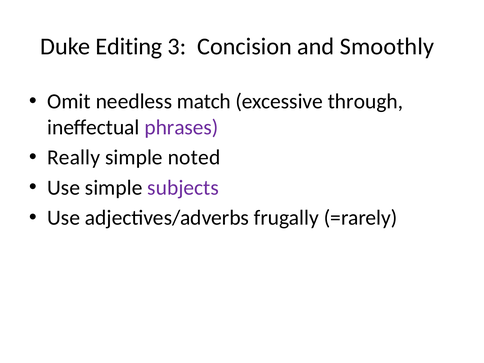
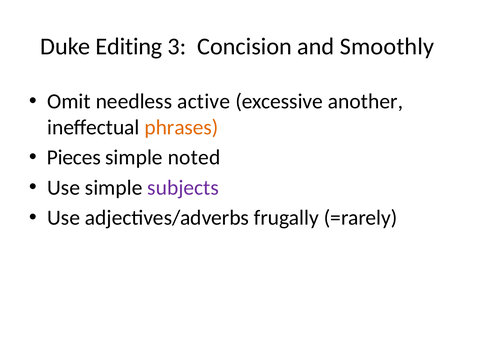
match: match -> active (204, 102)
through: through -> another (365, 102)
phrases colour: purple -> orange (181, 127)
Really: Really -> Pieces (74, 157)
